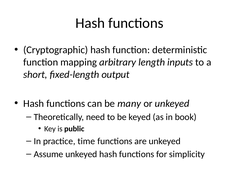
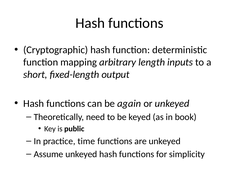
many: many -> again (129, 104)
